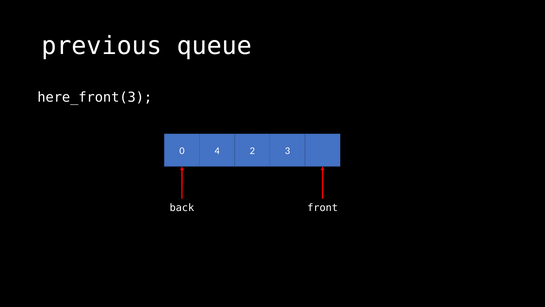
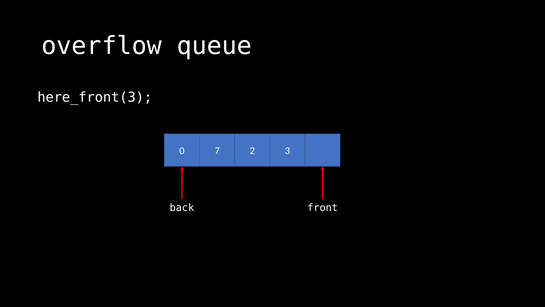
previous: previous -> overflow (102, 46)
4: 4 -> 7 (217, 151)
